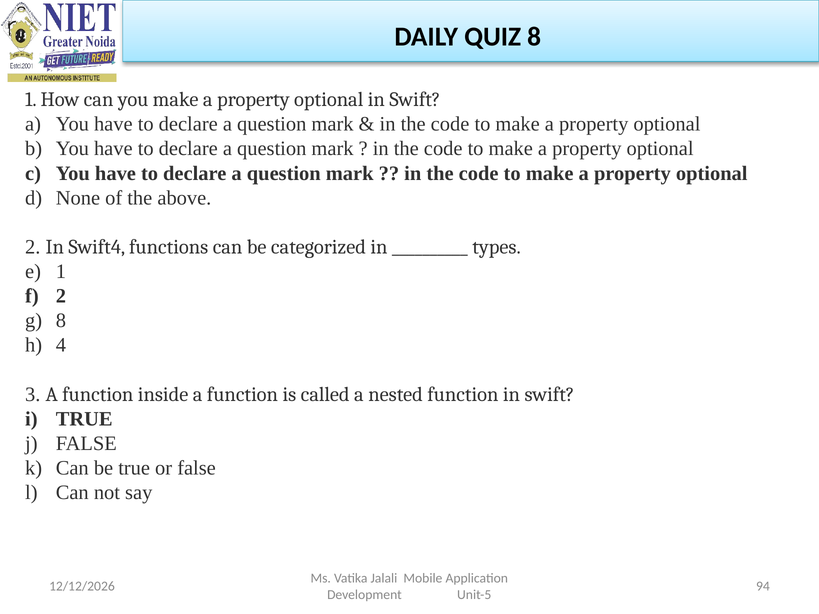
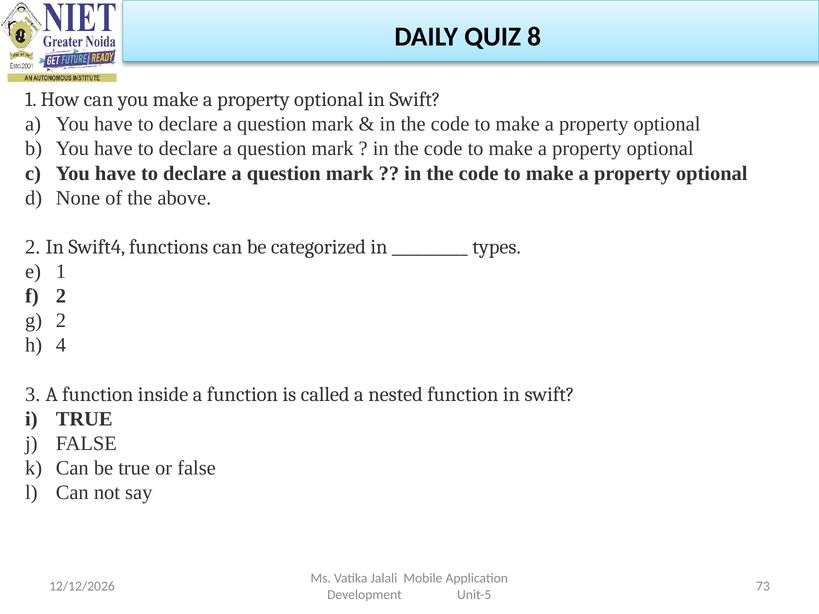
8: 8 -> 2 (61, 321)
94: 94 -> 73 (763, 586)
